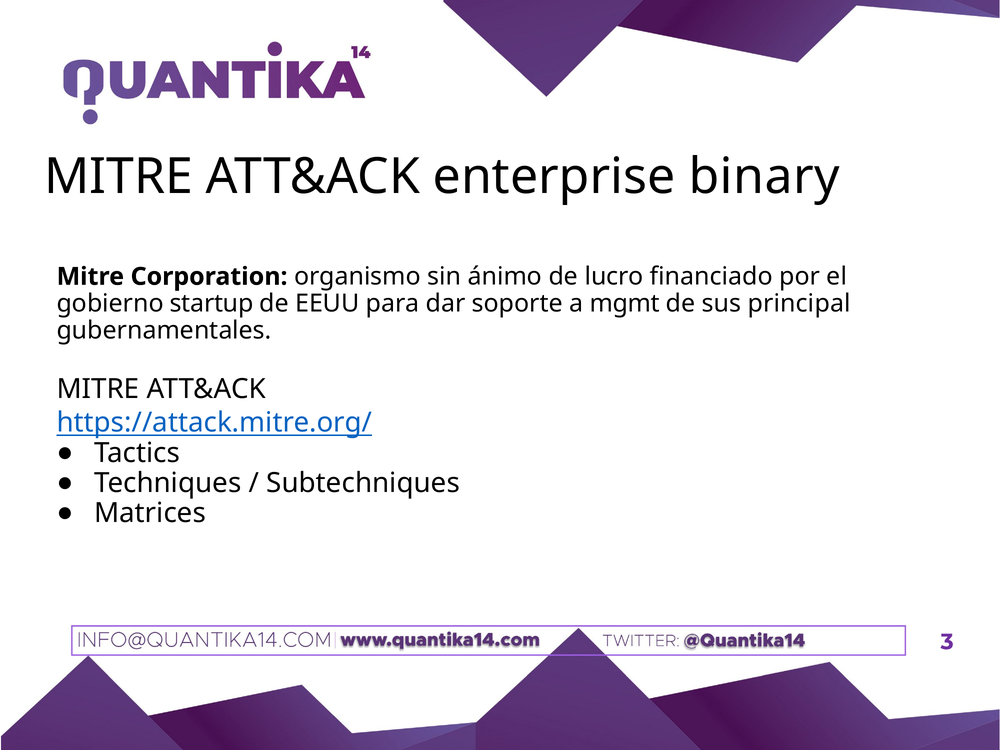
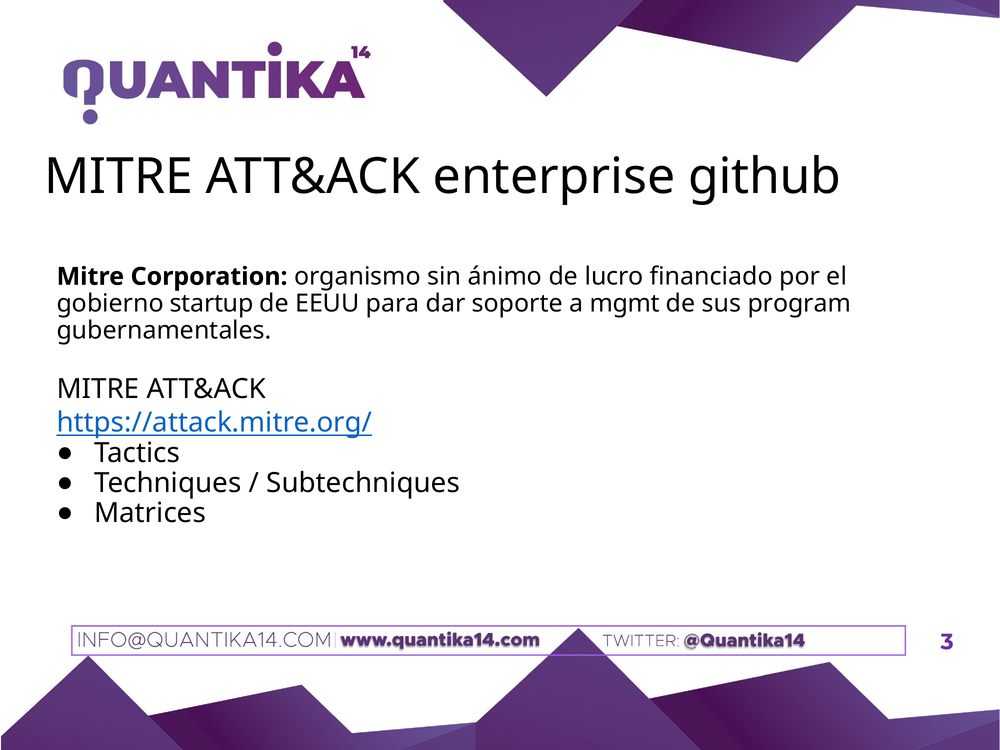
binary: binary -> github (765, 177)
principal: principal -> program (799, 304)
